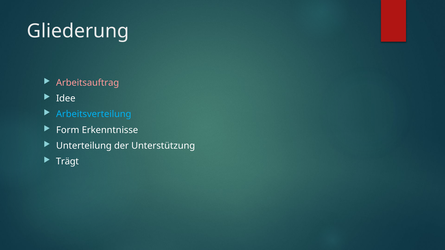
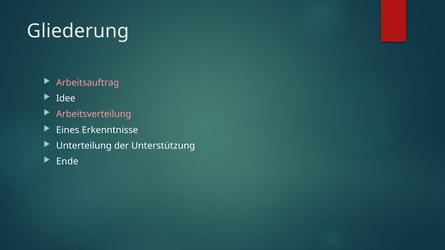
Arbeitsverteilung colour: light blue -> pink (94, 114)
Form: Form -> Eines (68, 130)
Trägt: Trägt -> Ende (67, 162)
